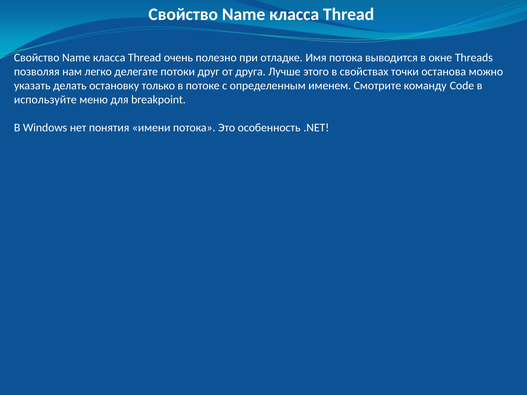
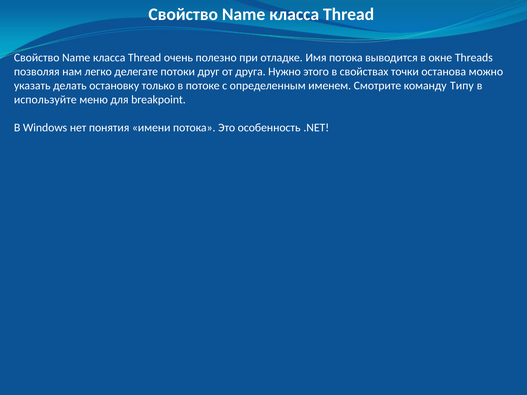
Лучше: Лучше -> Нужно (284, 72)
Code: Code -> Типу (462, 86)
